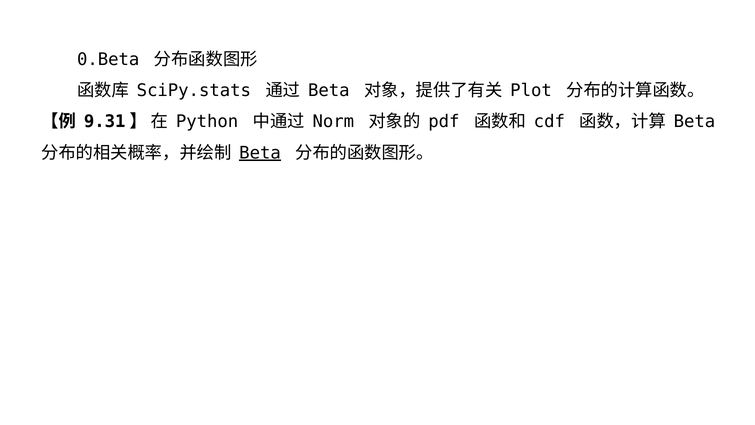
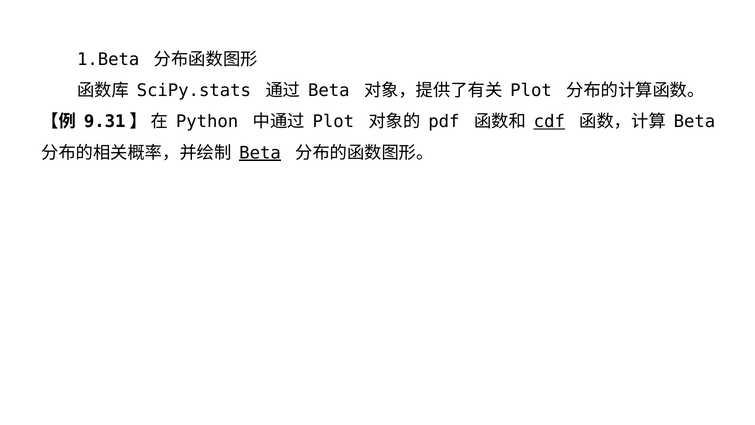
0.Beta: 0.Beta -> 1.Beta (108, 59)
Norm: Norm -> Plot (333, 122)
cdf underline: none -> present (549, 122)
